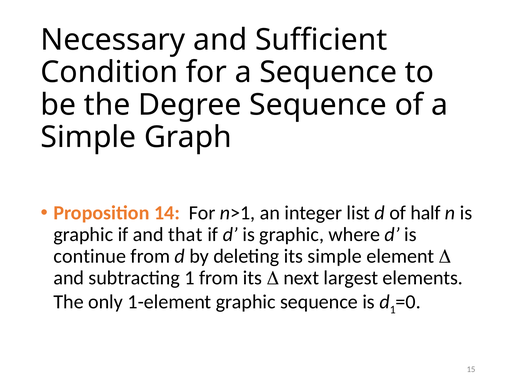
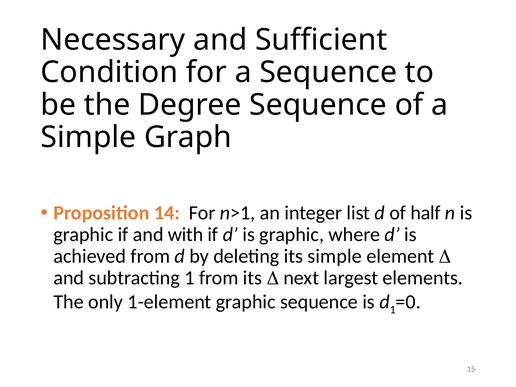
that: that -> with (186, 235)
continue: continue -> achieved (90, 256)
